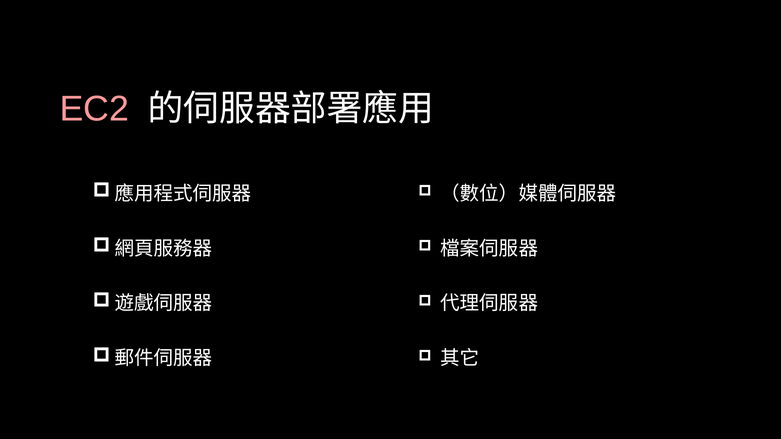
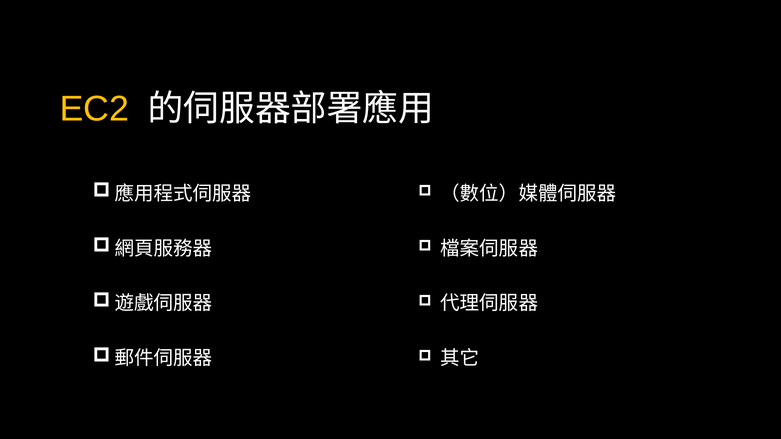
EC2 colour: pink -> yellow (94, 109)
